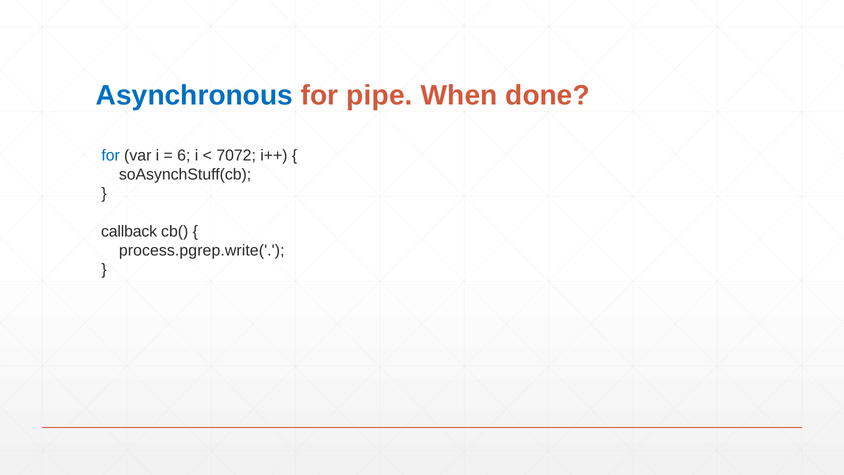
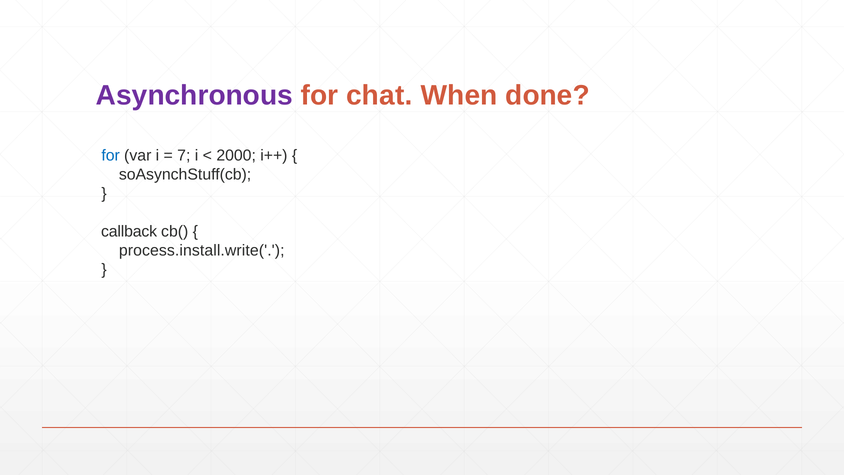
Asynchronous colour: blue -> purple (194, 95)
pipe: pipe -> chat (379, 95)
6: 6 -> 7 (184, 155)
7072: 7072 -> 2000 (236, 155)
process.pgrep.write(: process.pgrep.write( -> process.install.write( (202, 250)
